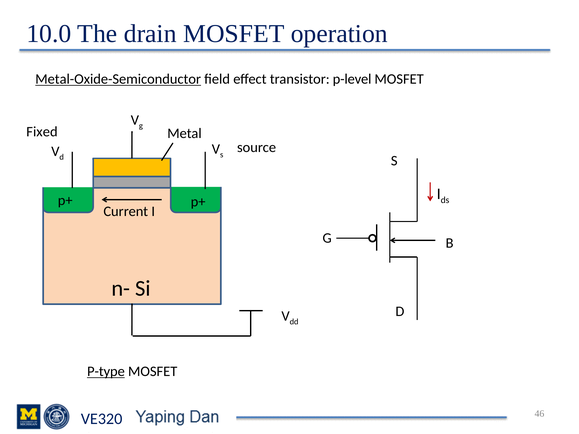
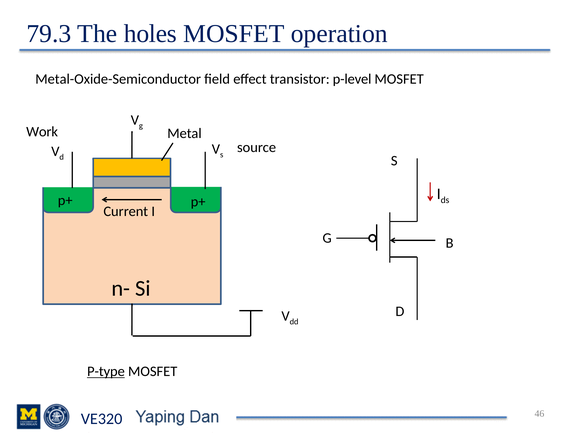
10.0: 10.0 -> 79.3 (49, 34)
drain: drain -> holes (150, 34)
Metal-Oxide-Semiconductor underline: present -> none (118, 79)
Fixed: Fixed -> Work (42, 132)
